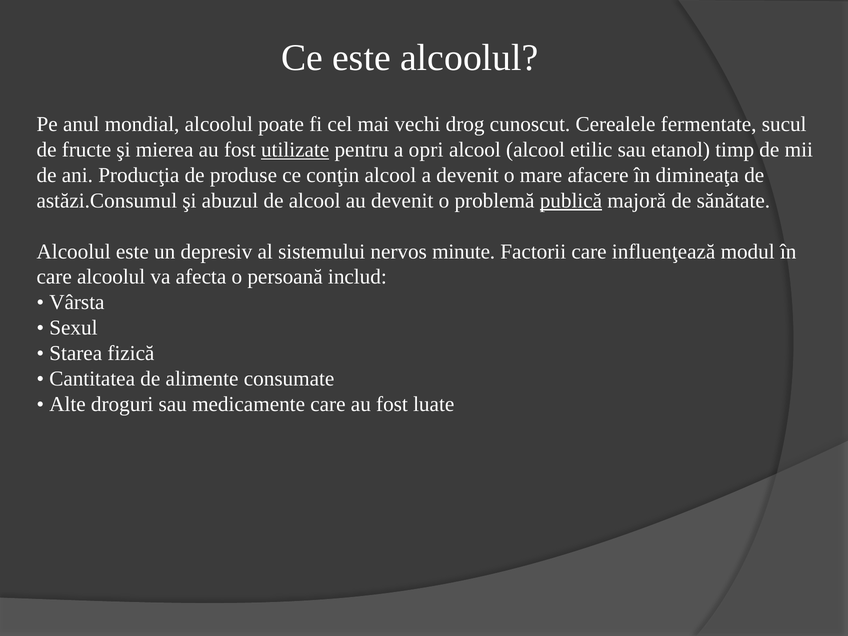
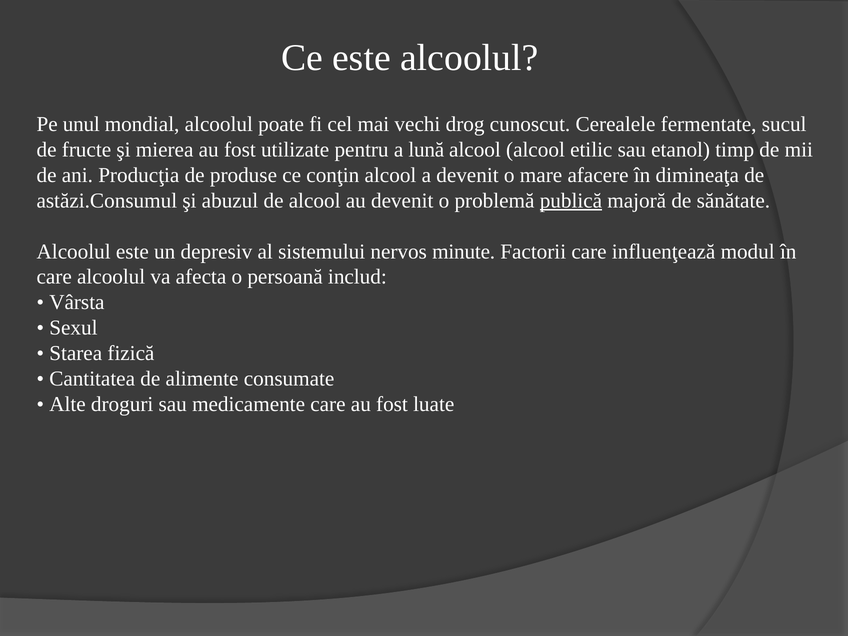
anul: anul -> unul (81, 124)
utilizate underline: present -> none (295, 150)
opri: opri -> lună (426, 150)
